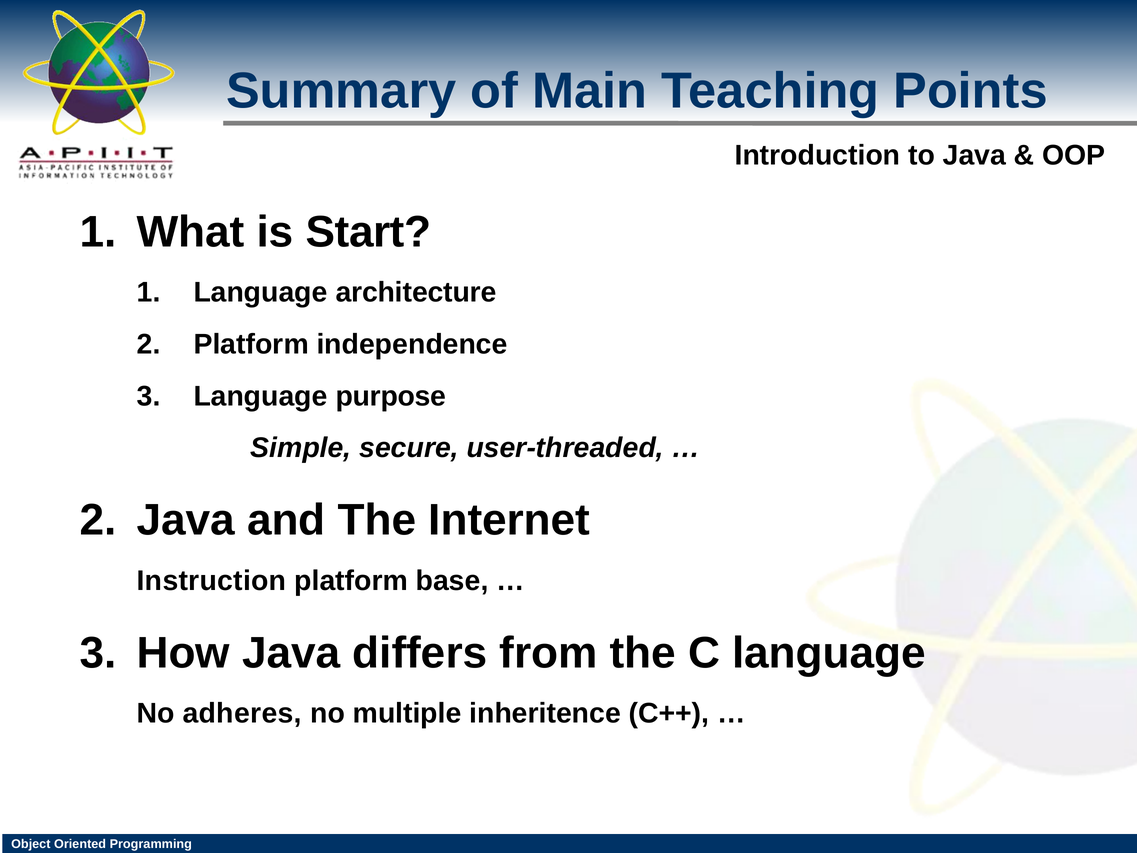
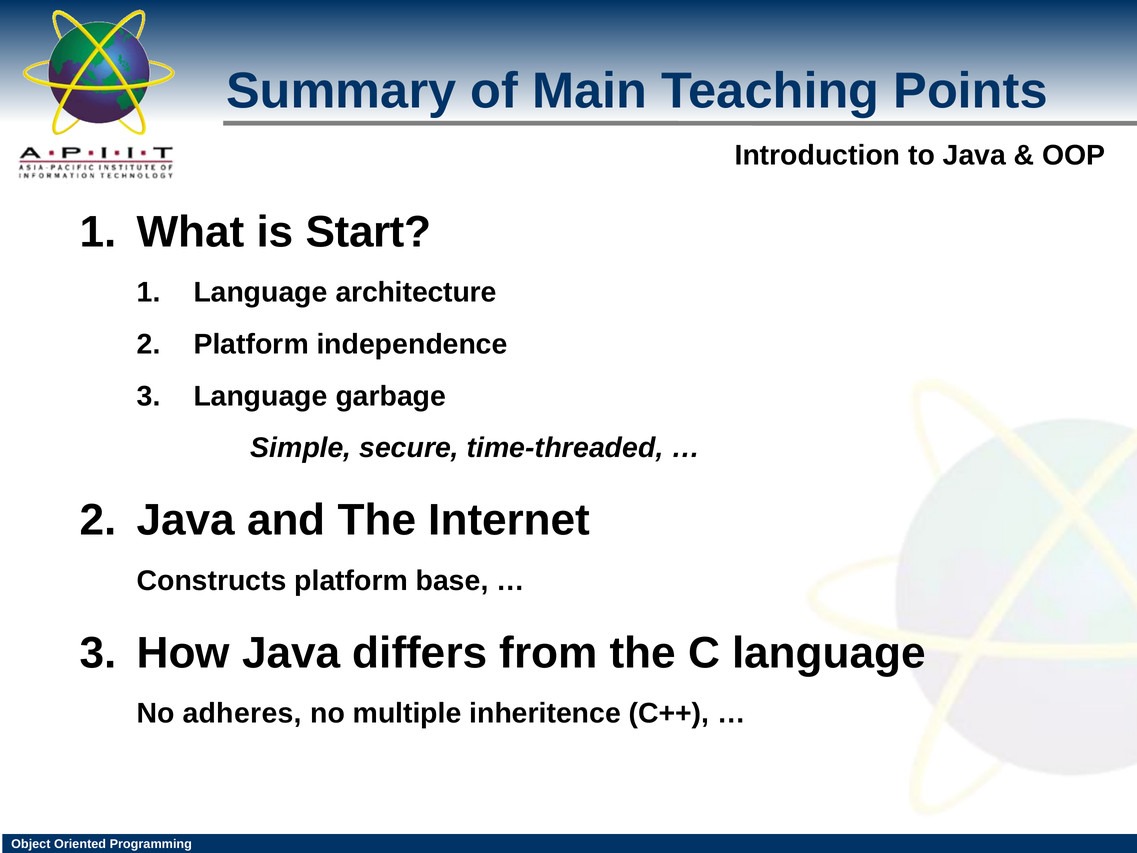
purpose: purpose -> garbage (391, 396)
user-threaded: user-threaded -> time-threaded (565, 448)
Instruction: Instruction -> Constructs (212, 581)
